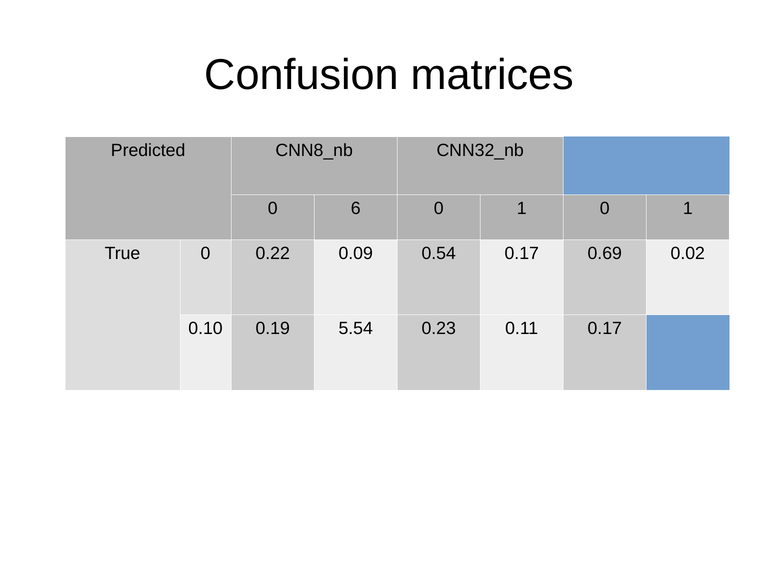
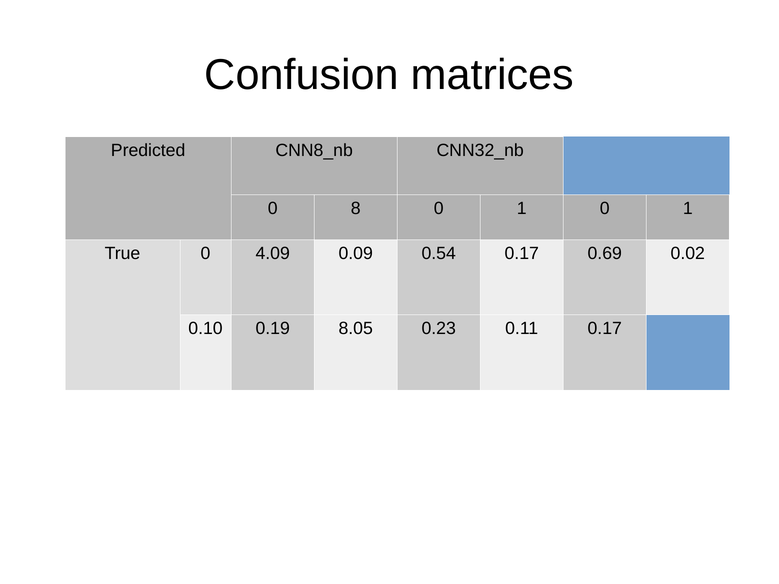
6: 6 -> 8 (356, 208)
0.22: 0.22 -> 4.09 (273, 253)
5.54: 5.54 -> 8.05 (356, 329)
